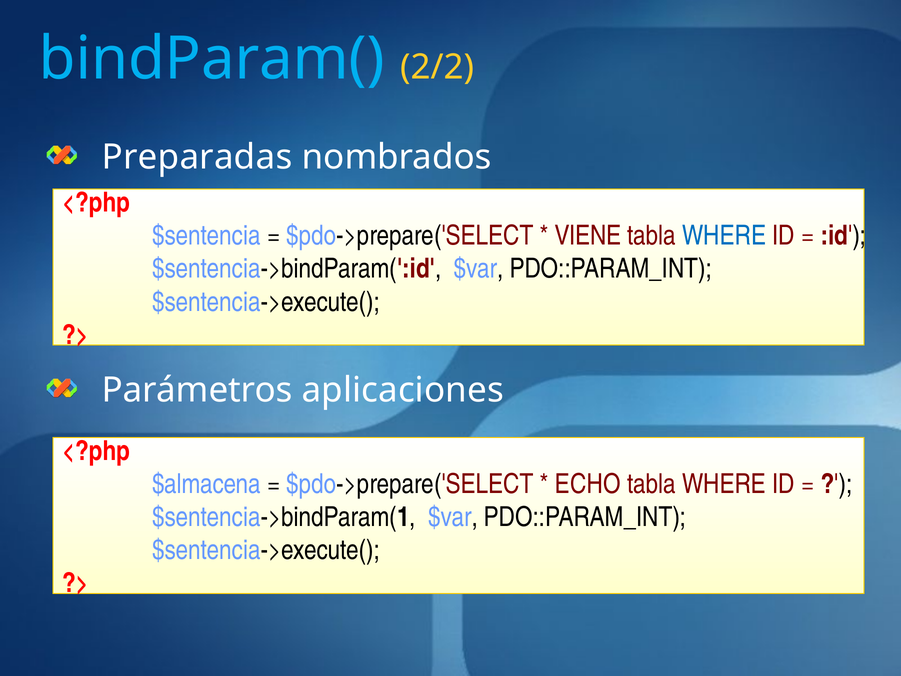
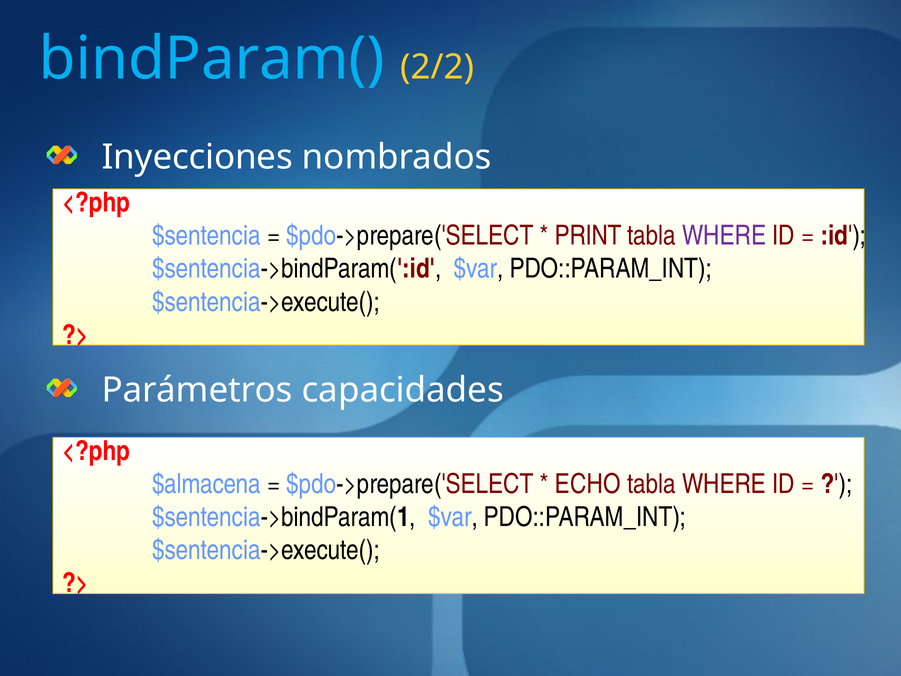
Preparadas: Preparadas -> Inyecciones (197, 157)
VIENE: VIENE -> PRINT (588, 236)
WHERE colour: blue -> purple (724, 236)
aplicaciones: aplicaciones -> capacidades (403, 390)
